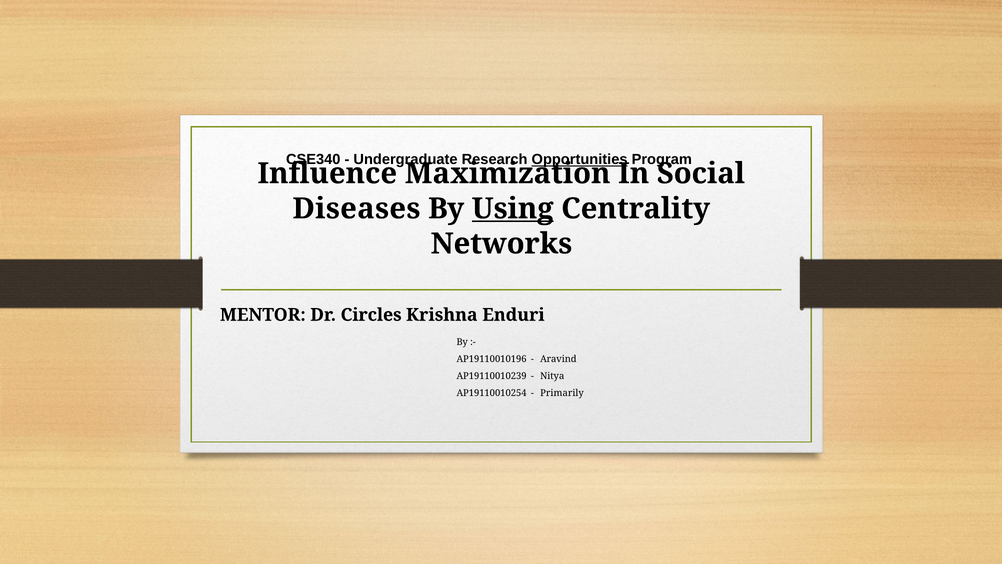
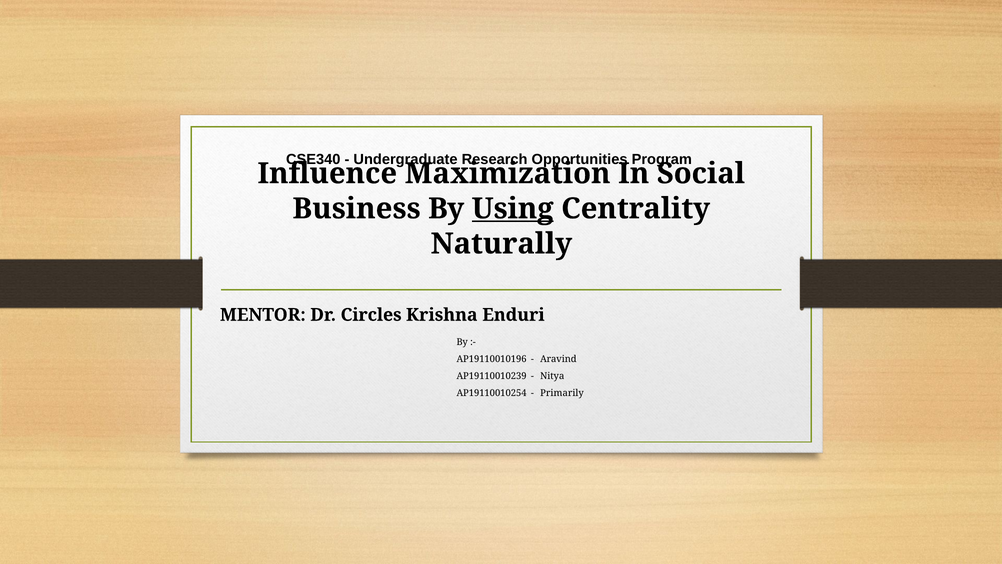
Opportunities underline: present -> none (580, 160)
Diseases: Diseases -> Business (357, 209)
Networks: Networks -> Naturally (501, 244)
